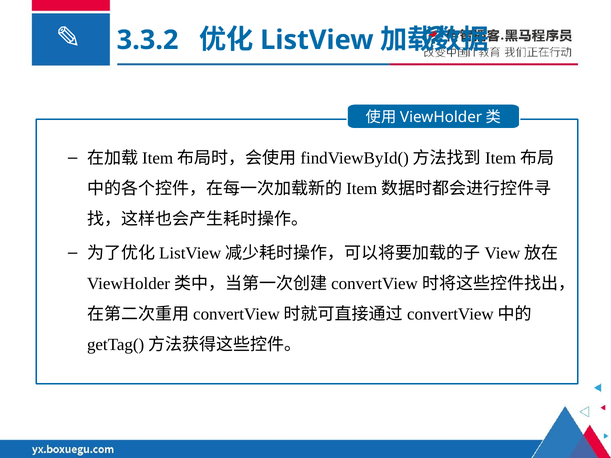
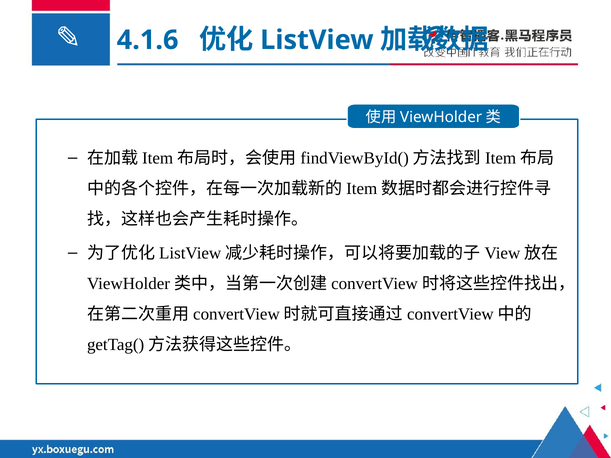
3.3.2: 3.3.2 -> 4.1.6 (148, 40)
